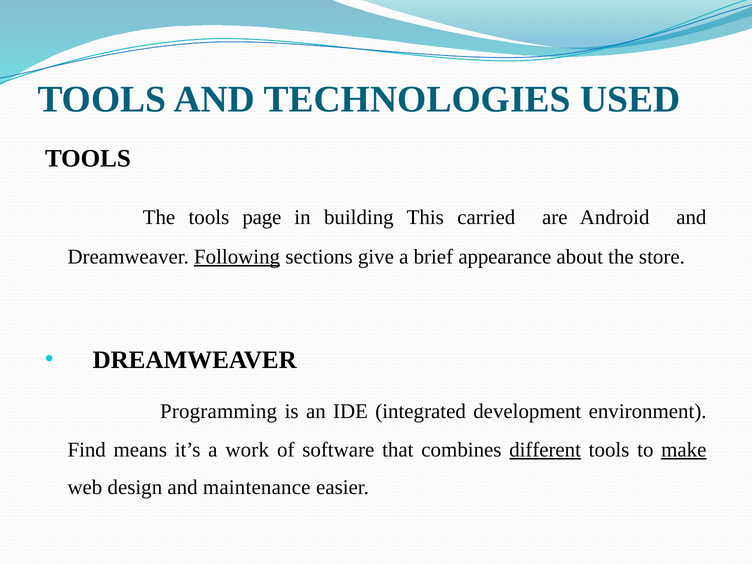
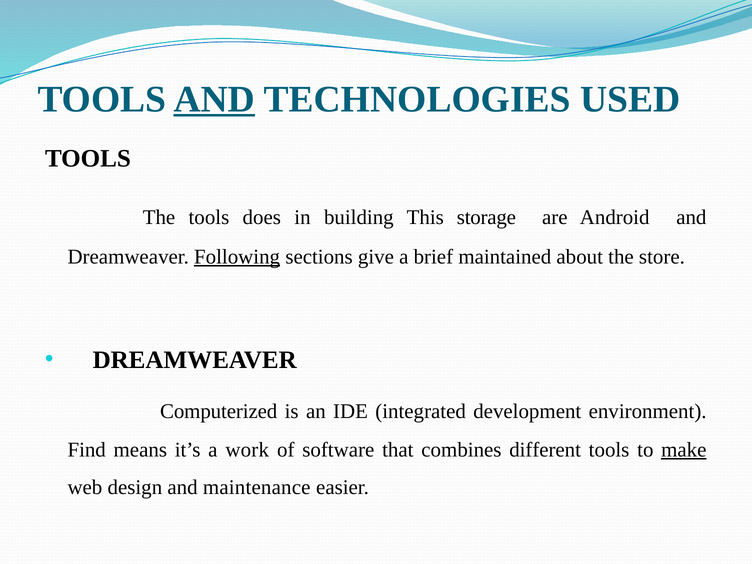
AND underline: none -> present (214, 99)
page: page -> does (262, 217)
carried: carried -> storage (486, 217)
appearance: appearance -> maintained (505, 257)
Programming: Programming -> Computerized (219, 411)
different underline: present -> none (545, 450)
